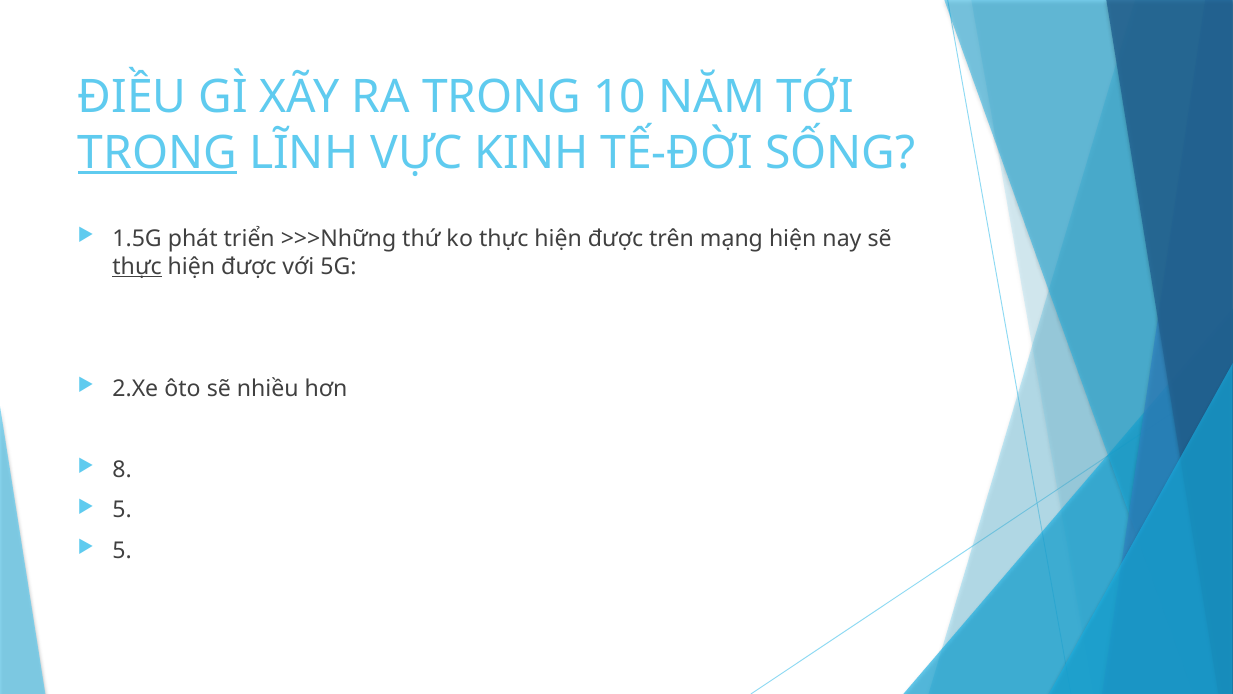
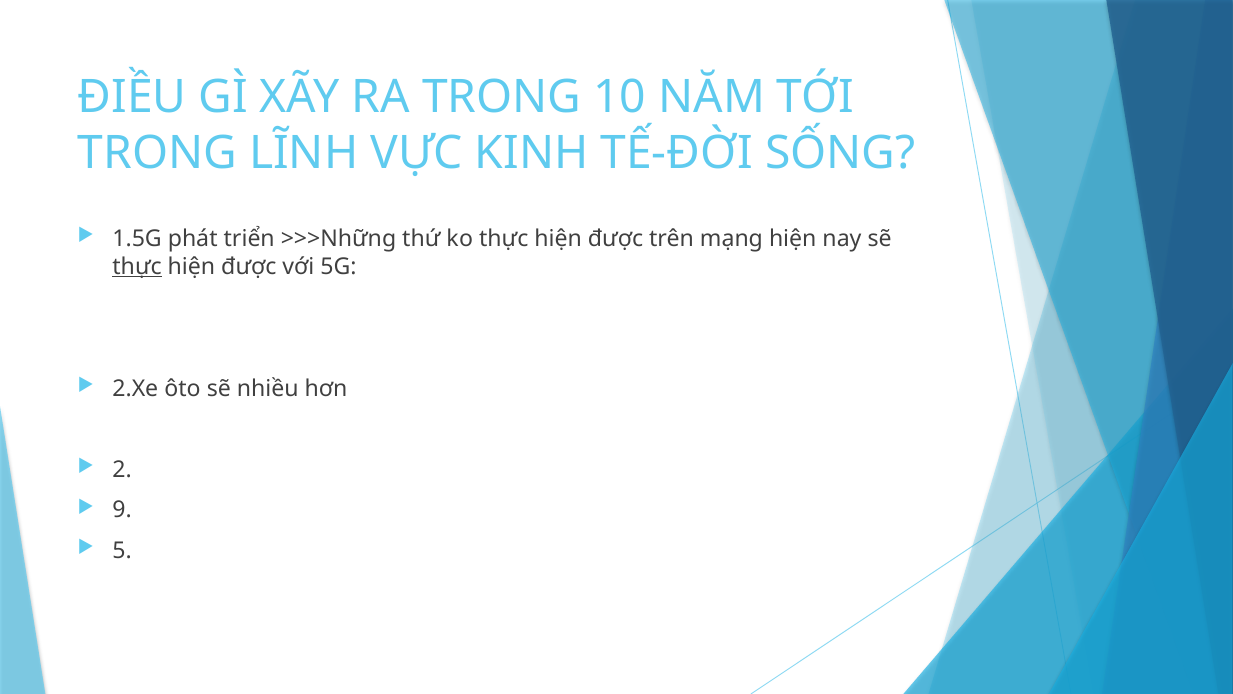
TRONG underline: present -> none (157, 153)
8: 8 -> 2 (122, 469)
5: 5 -> 9 (122, 510)
